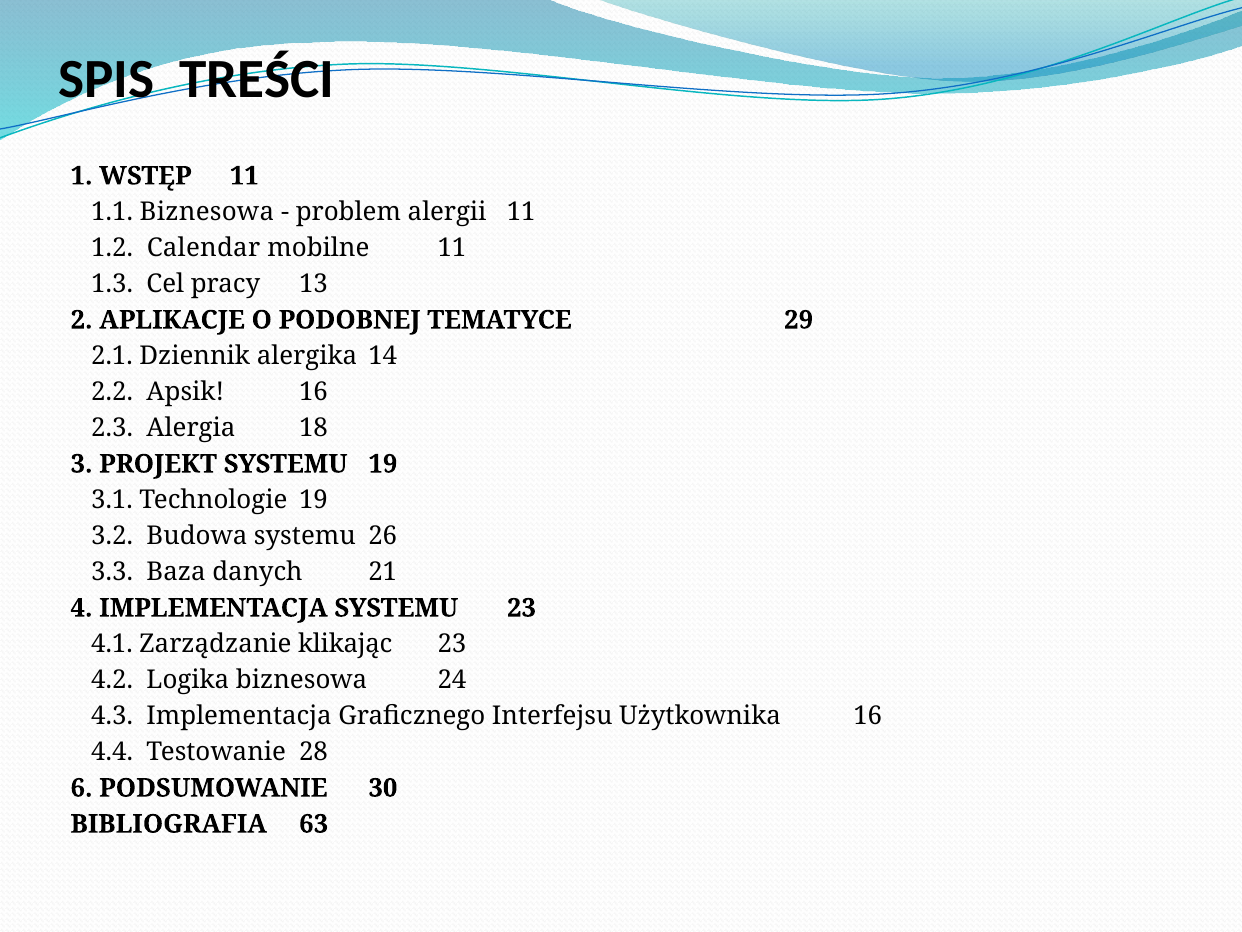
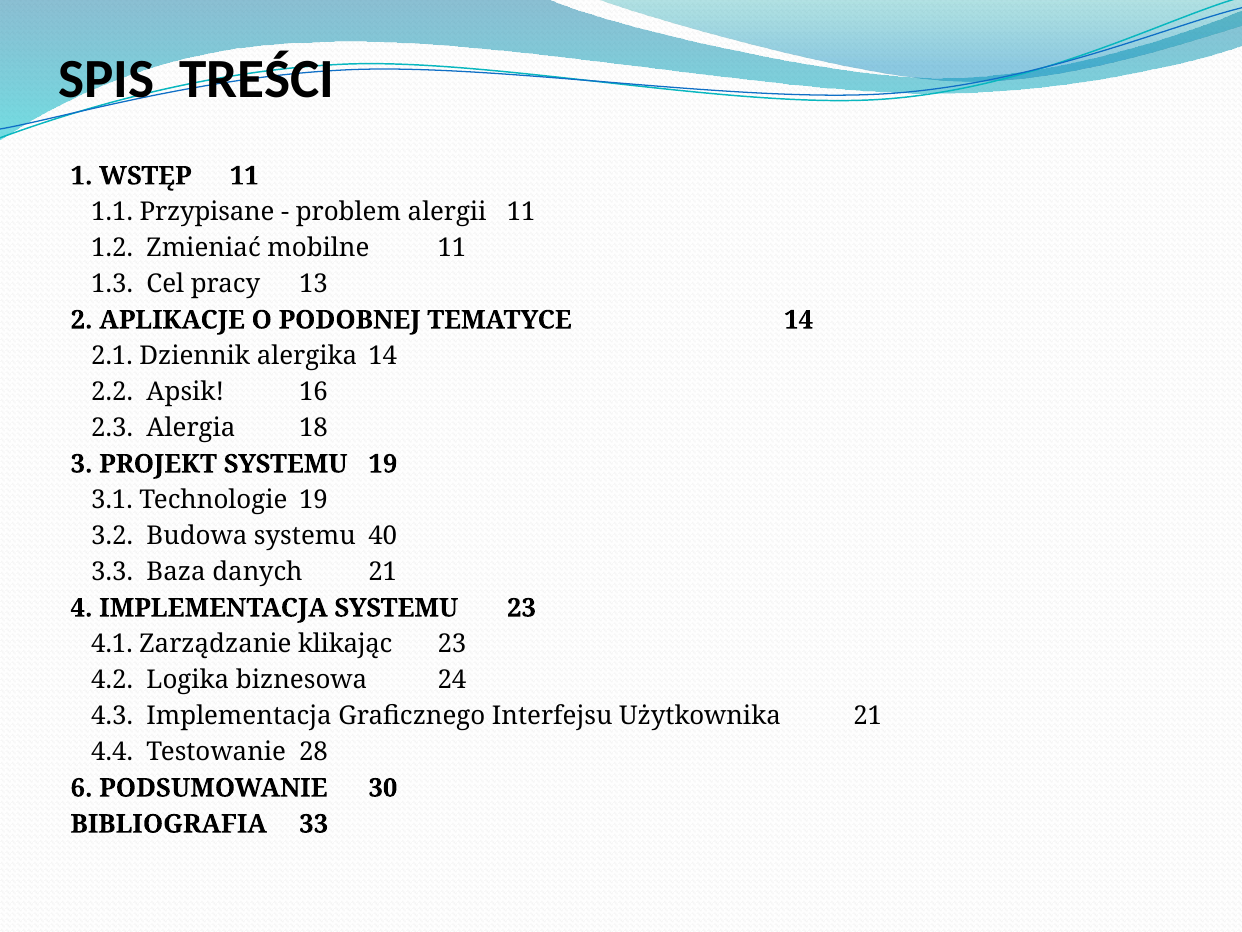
1.1 Biznesowa: Biznesowa -> Przypisane (207, 212)
Calendar: Calendar -> Zmieniać (204, 248)
TEMATYCE 29: 29 -> 14 (799, 320)
26: 26 -> 40 (383, 536)
Użytkownika 16: 16 -> 21 (868, 716)
63: 63 -> 33 (314, 824)
